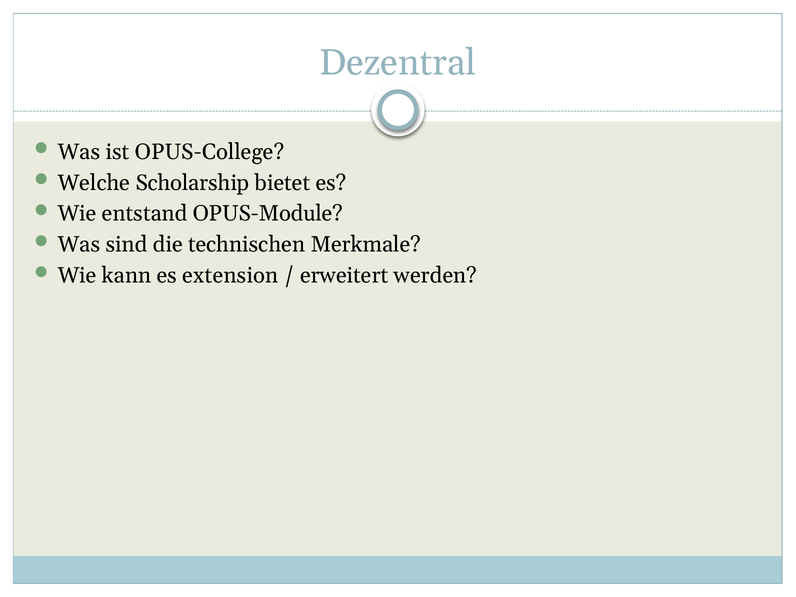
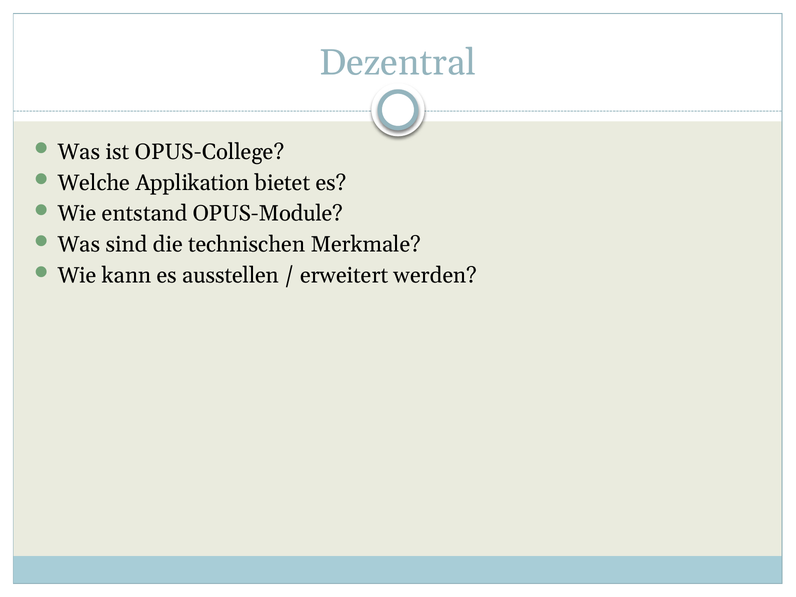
Scholarship: Scholarship -> Applikation (192, 183)
extension: extension -> ausstellen (231, 276)
